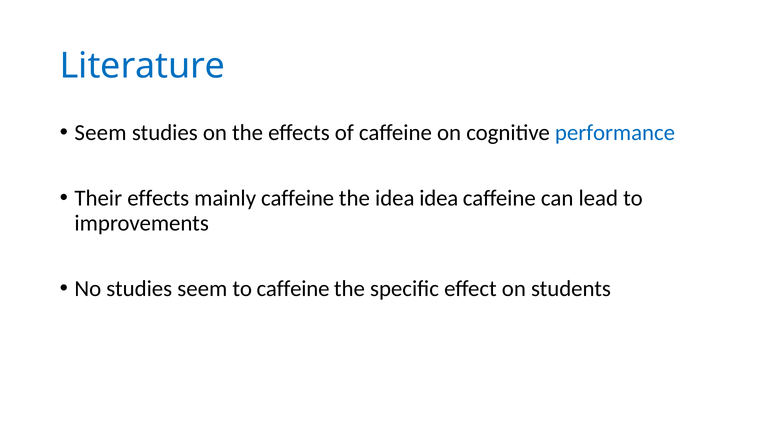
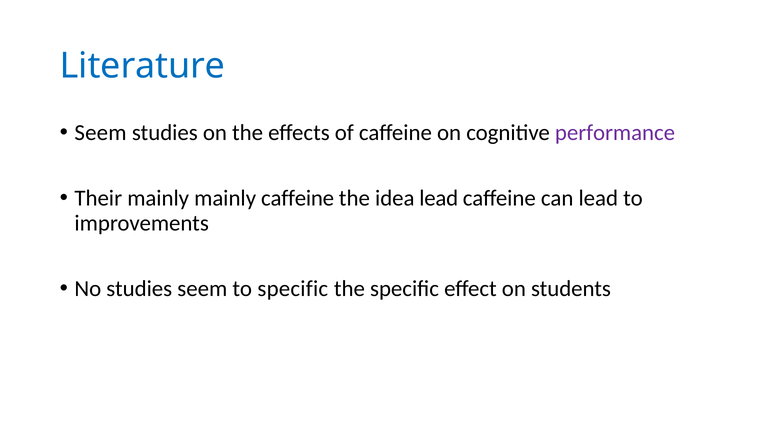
performance colour: blue -> purple (615, 133)
Their effects: effects -> mainly (158, 198)
idea idea: idea -> lead (439, 198)
to caffeine: caffeine -> specific (293, 289)
